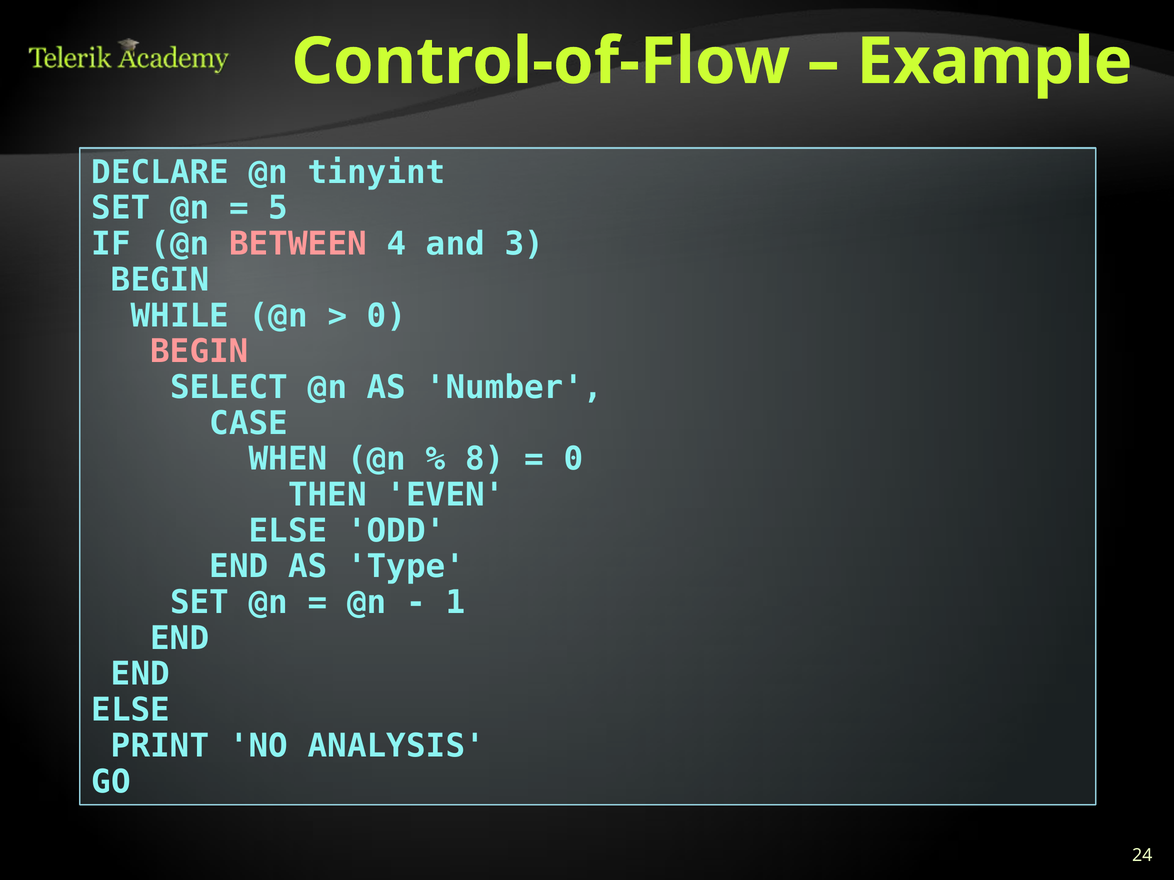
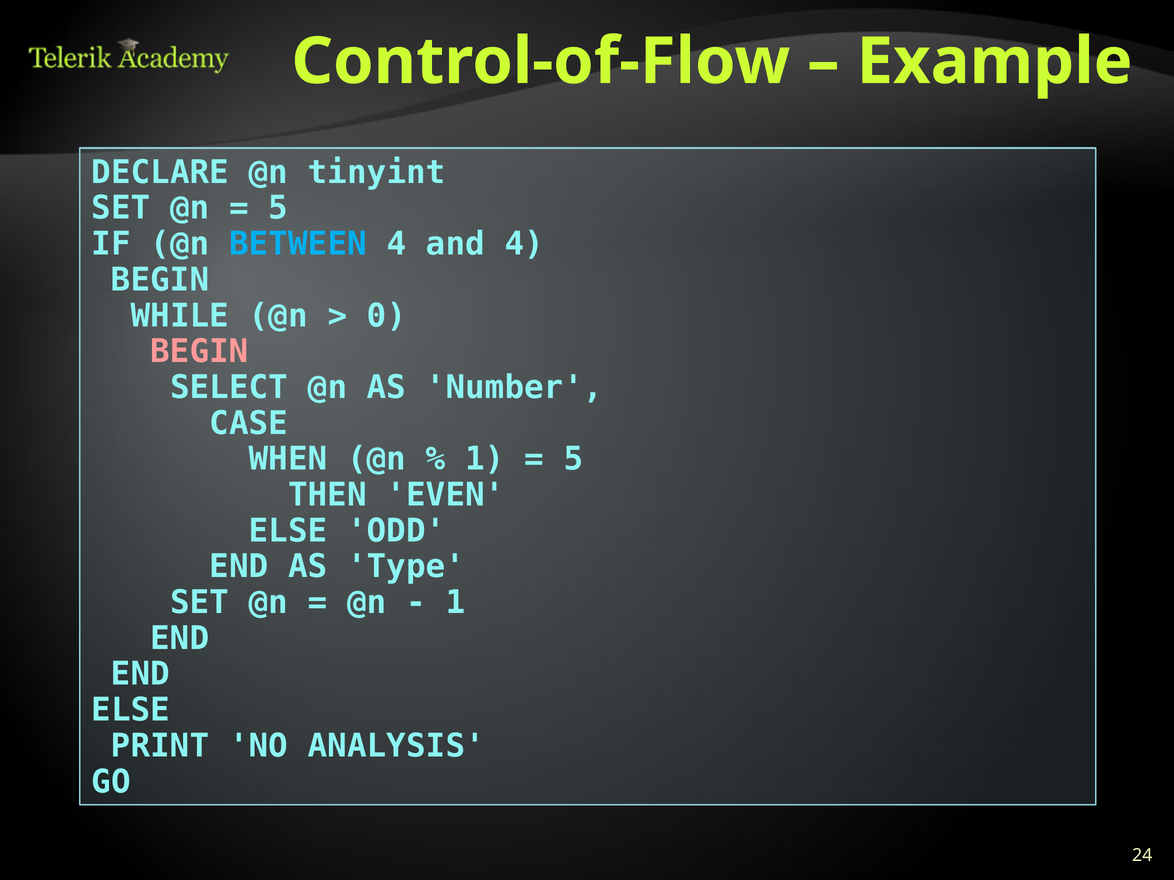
BETWEEN colour: pink -> light blue (298, 244)
and 3: 3 -> 4 (524, 244)
8: 8 -> 1 (485, 459)
0: 0 -> 5 (573, 459)
